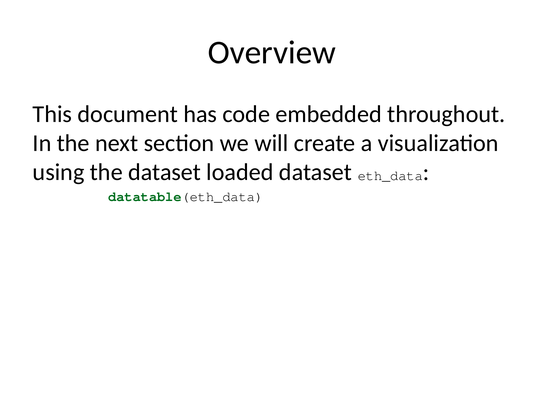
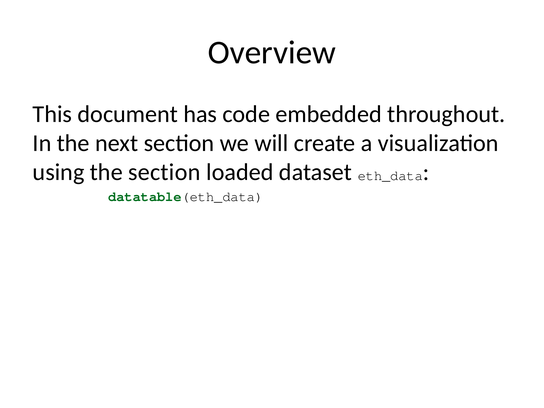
the dataset: dataset -> section (164, 172)
